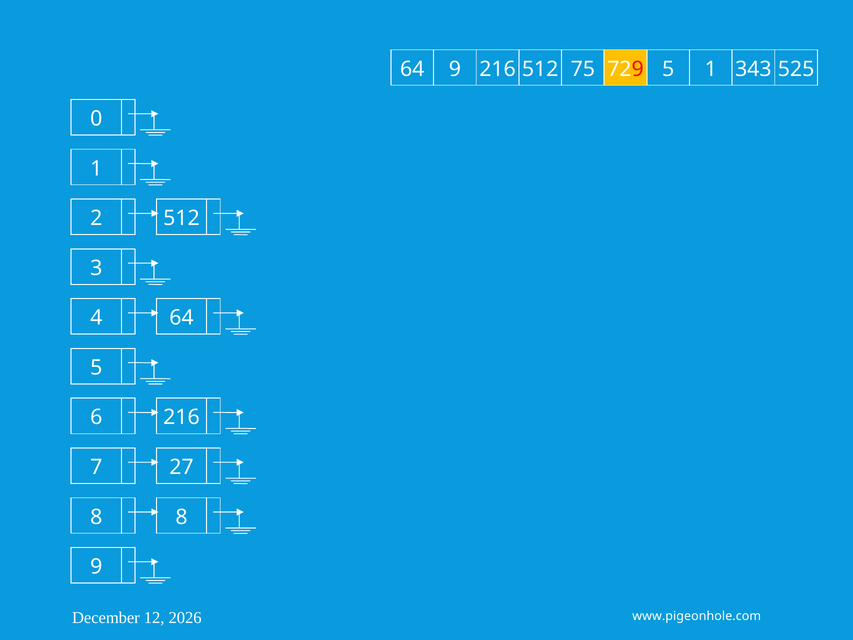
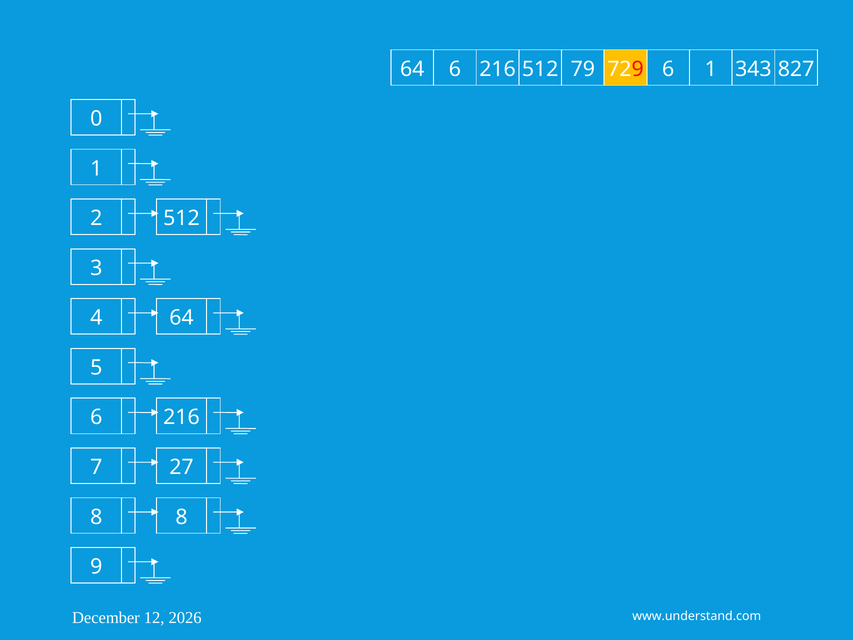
64 9: 9 -> 6 (455, 69)
75: 75 -> 79 (583, 69)
729 5: 5 -> 6 (668, 69)
525: 525 -> 827 (796, 69)
www.pigeonhole.com: www.pigeonhole.com -> www.understand.com (697, 616)
